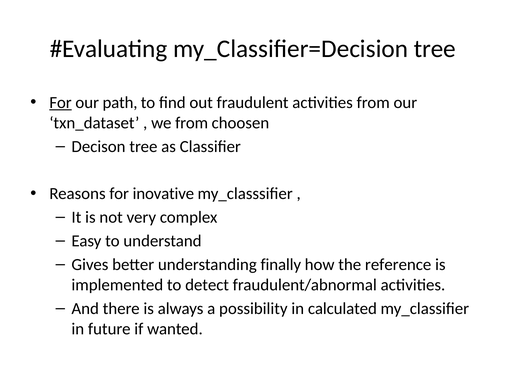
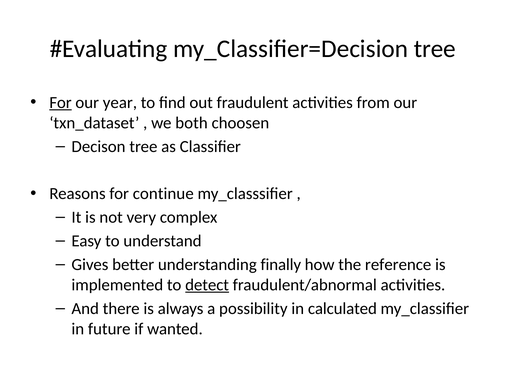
path: path -> year (120, 102)
we from: from -> both (192, 123)
inovative: inovative -> continue (163, 193)
detect underline: none -> present (207, 285)
